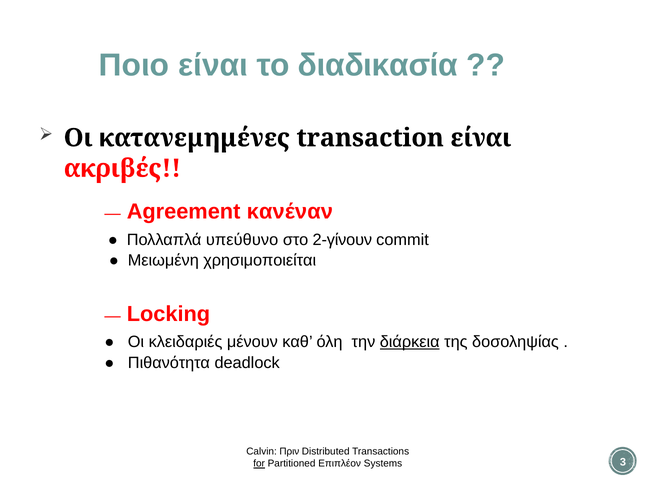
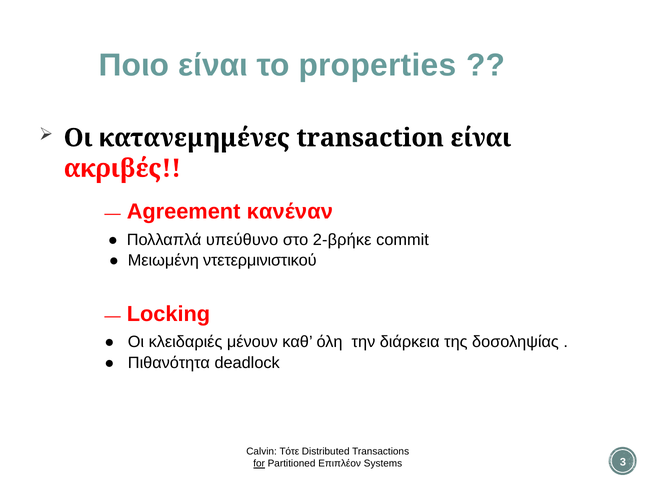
διαδικασία: διαδικασία -> properties (378, 65)
2-γίνουν: 2-γίνουν -> 2-βρήκε (342, 240)
χρησιμοποιείται: χρησιμοποιείται -> ντετερμινιστικού (260, 260)
διάρκεια underline: present -> none (410, 342)
Πριν: Πριν -> Τότε (289, 451)
